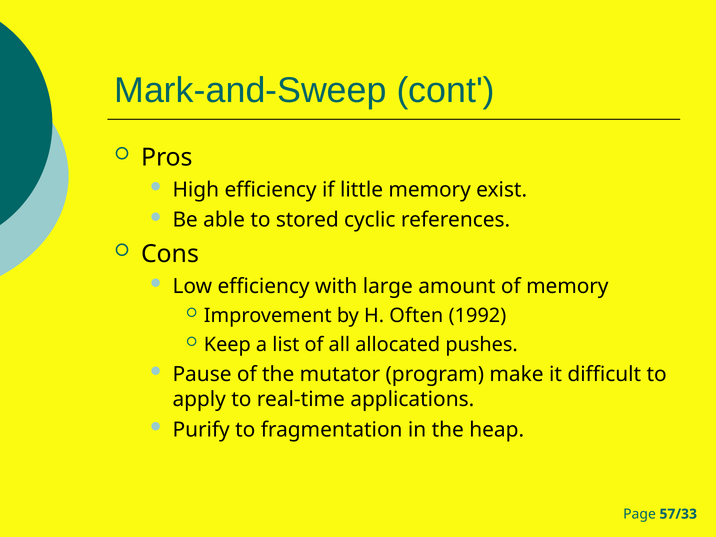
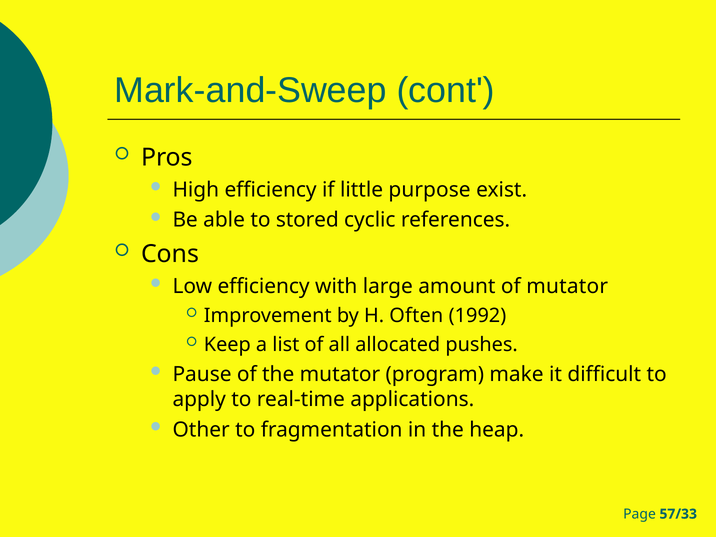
little memory: memory -> purpose (430, 190)
of memory: memory -> mutator (567, 286)
Purify: Purify -> Other (201, 430)
